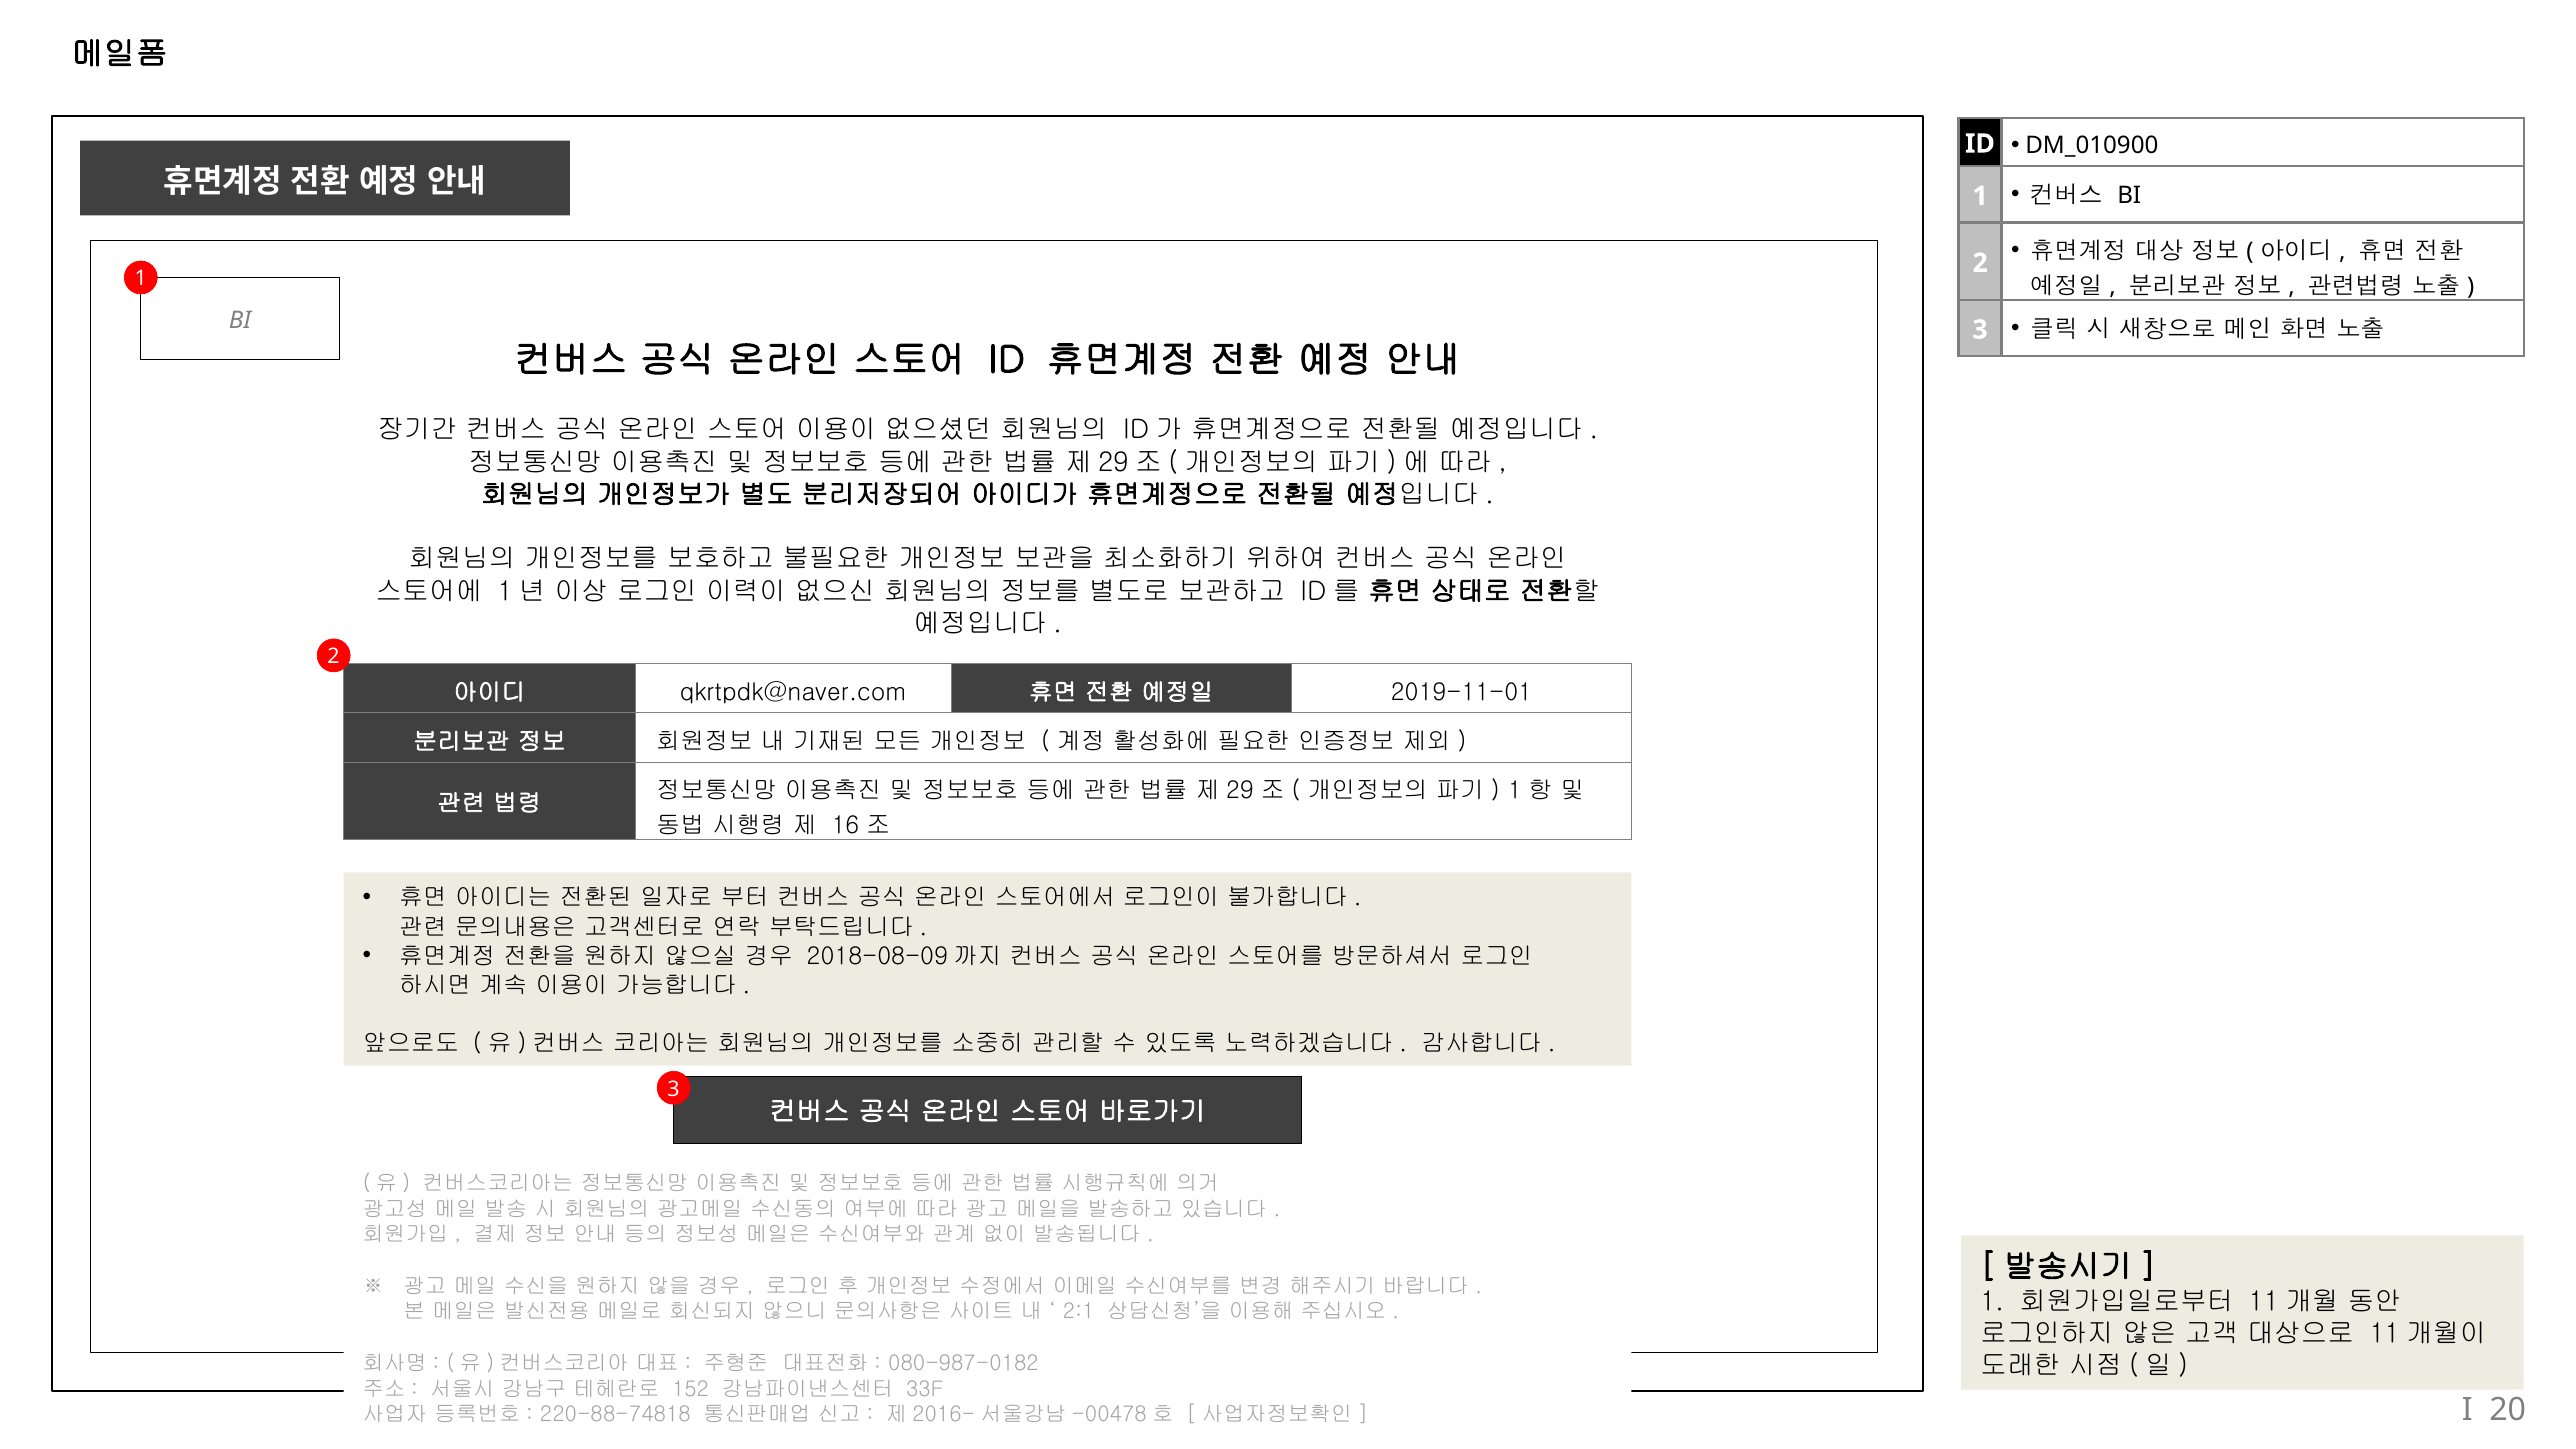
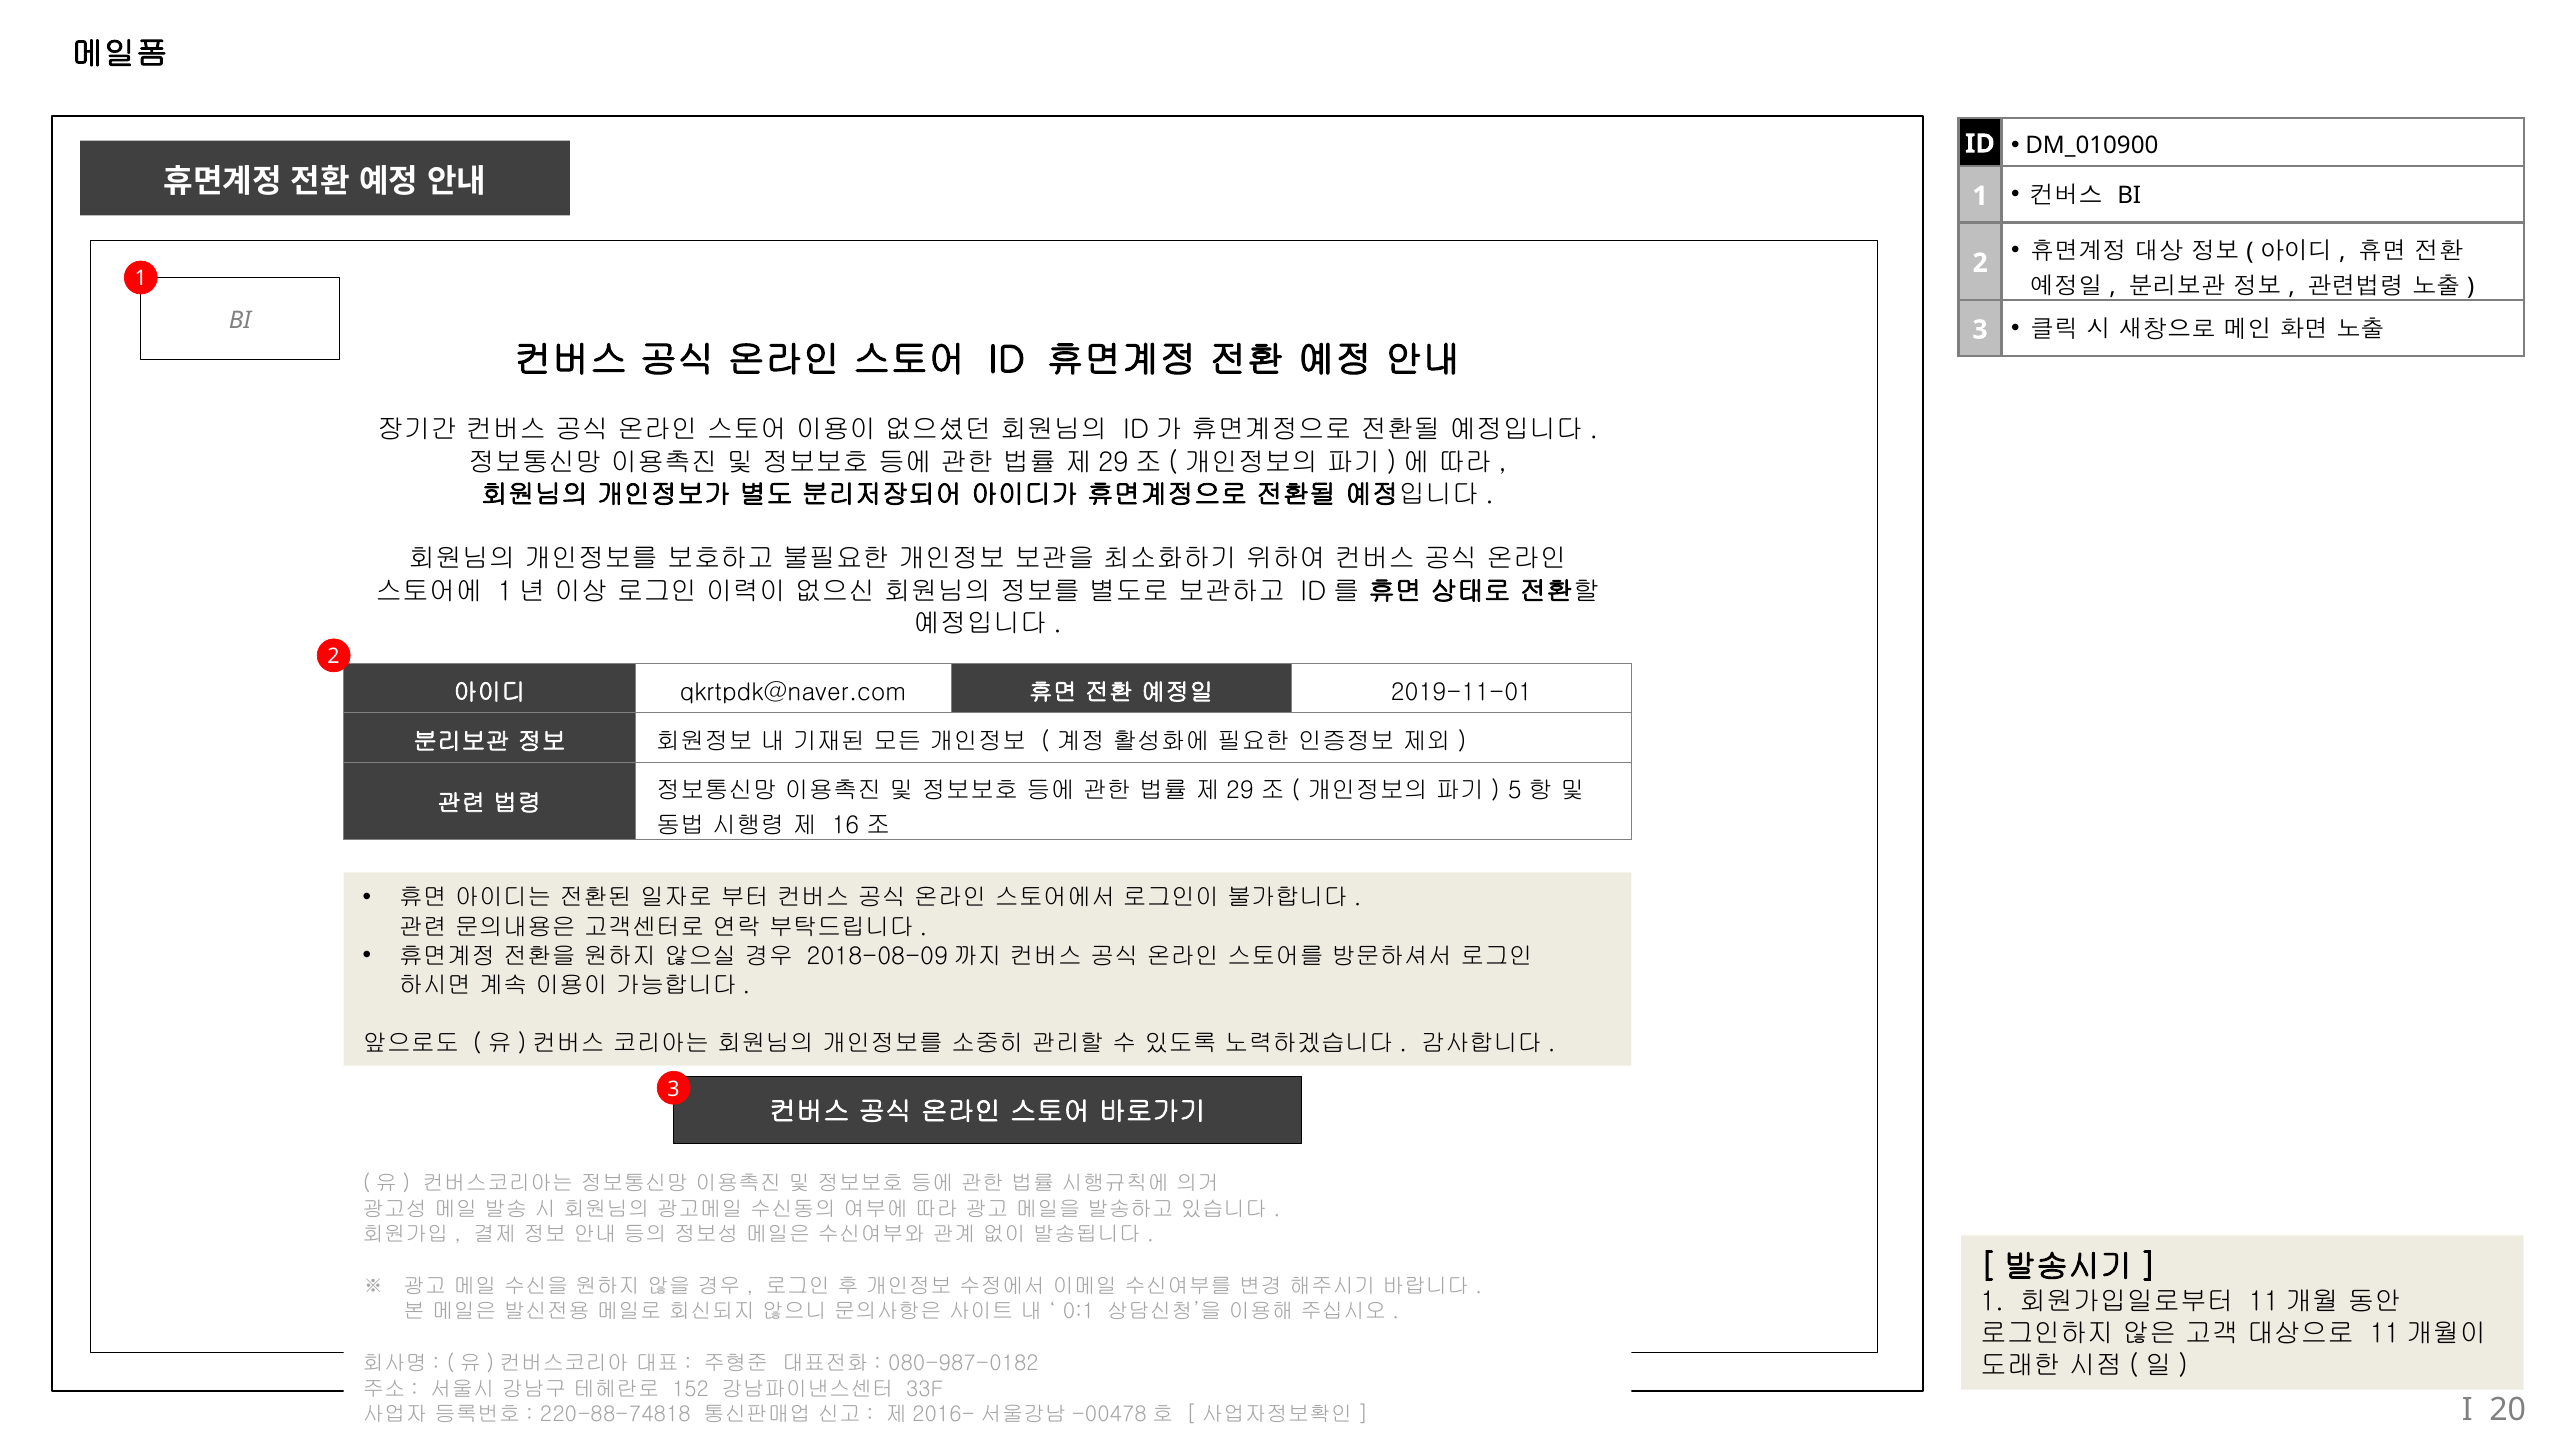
1: 1 -> 5 (1515, 791)
2:1: 2:1 -> 0:1 (1079, 1312)
